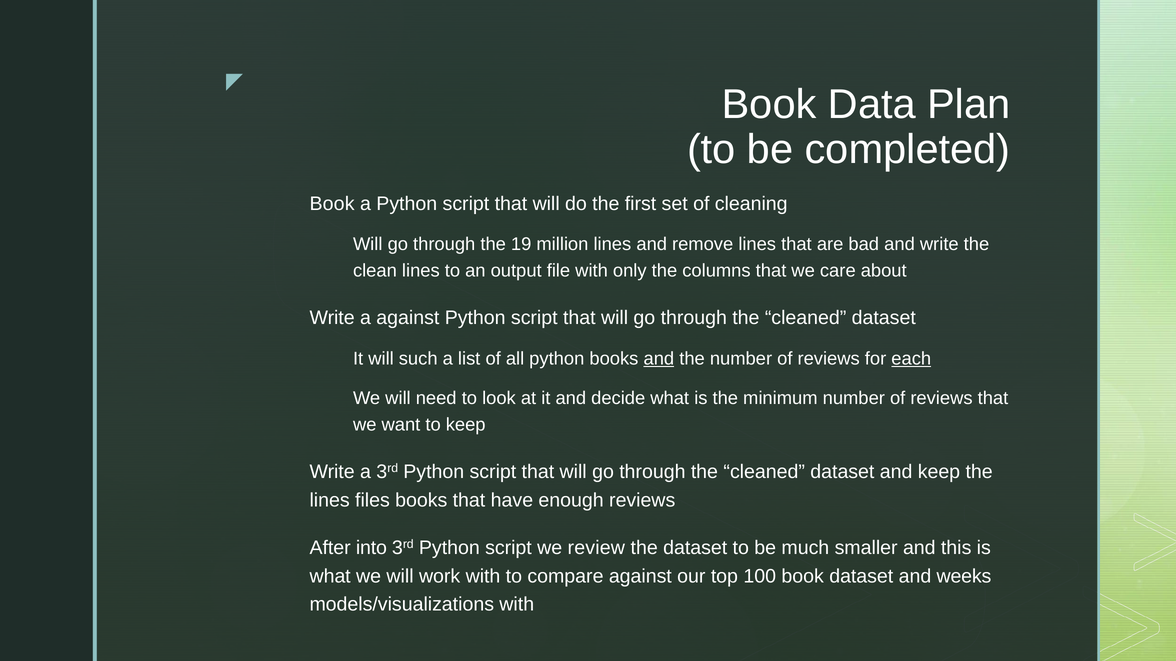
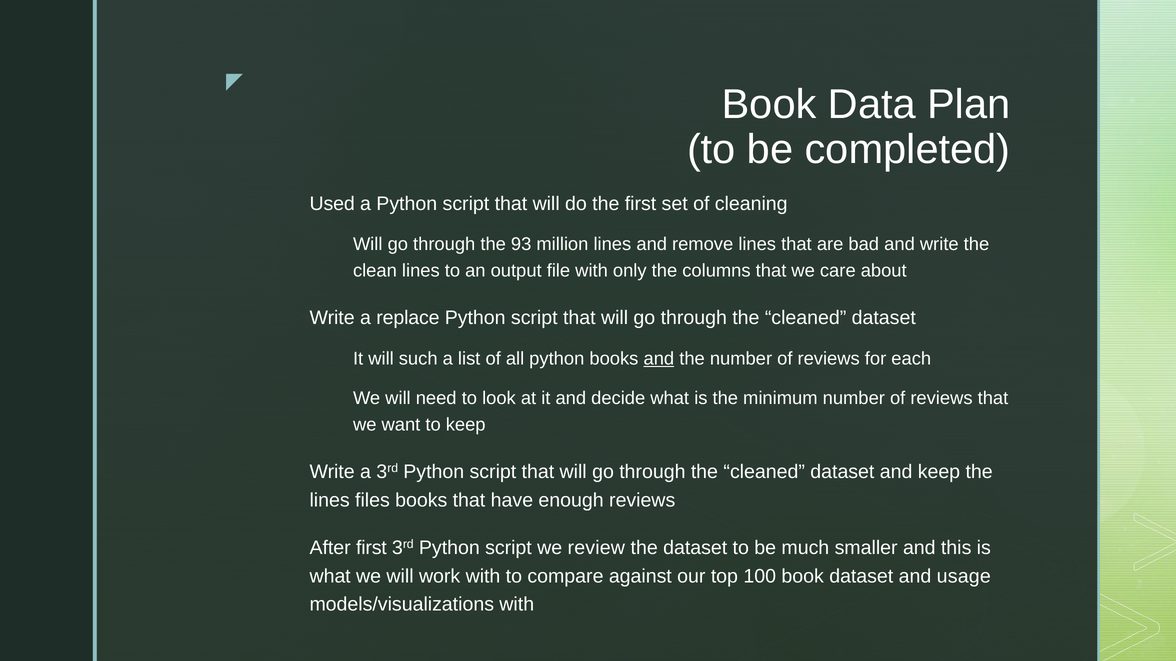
Book: Book -> Used (332, 204)
19: 19 -> 93 (521, 245)
a against: against -> replace (408, 318)
each underline: present -> none (911, 359)
After into: into -> first (371, 548)
weeks: weeks -> usage (964, 576)
